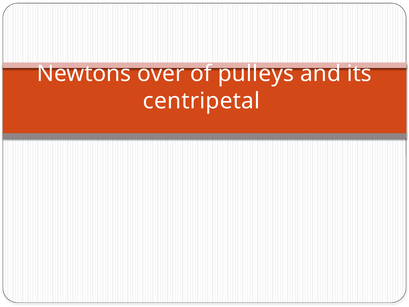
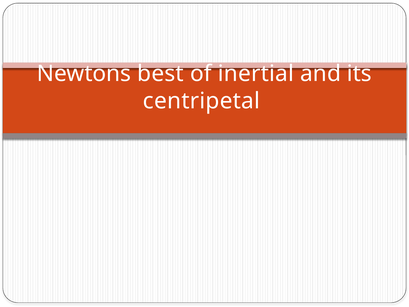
over: over -> best (161, 74)
pulleys: pulleys -> inertial (256, 74)
